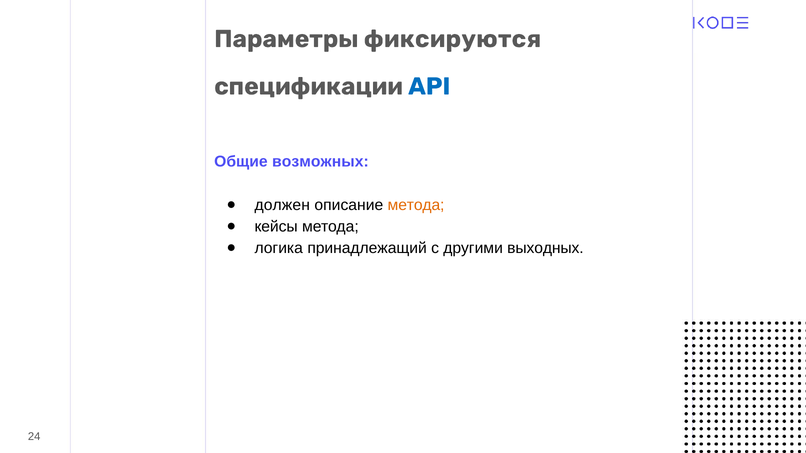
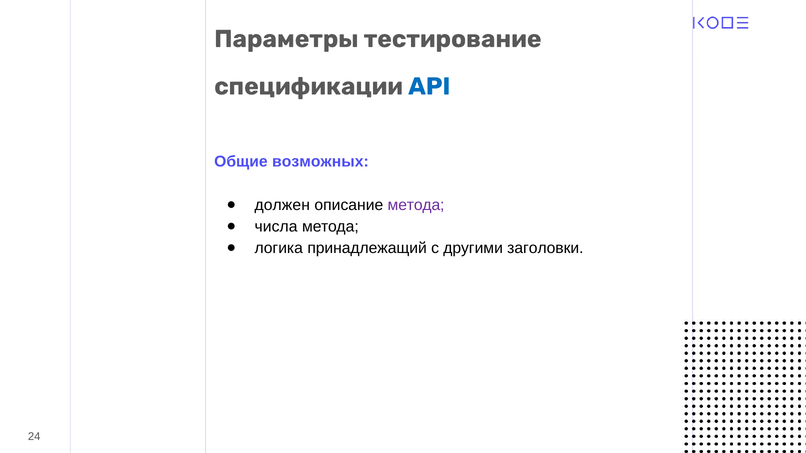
фиксируются: фиксируются -> тестирование (453, 39)
метода colour: orange -> purple (416, 205)
кейсы: кейсы -> числа (276, 227)
выходных: выходных -> заголовки (545, 248)
